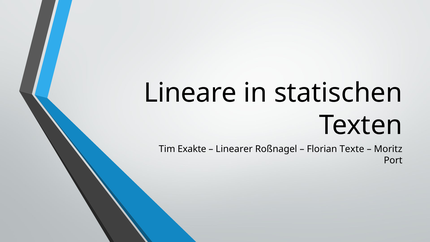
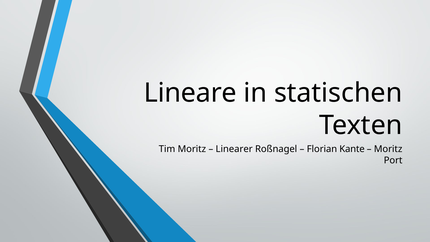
Tim Exakte: Exakte -> Moritz (192, 149)
Texte: Texte -> Kante (352, 149)
